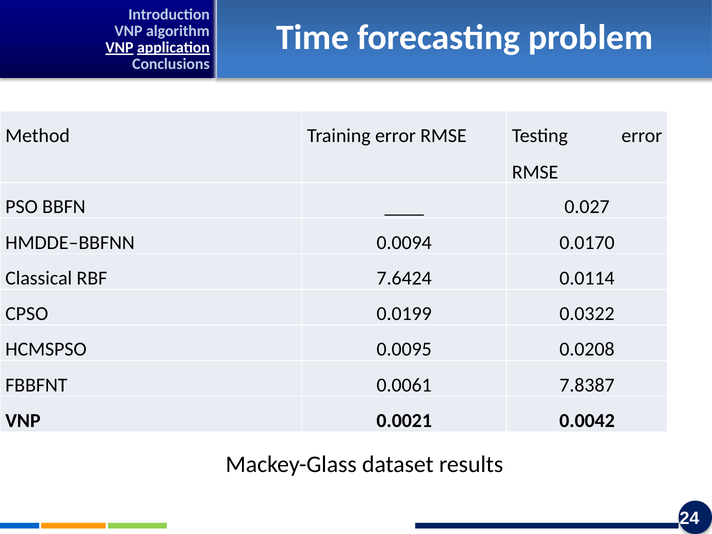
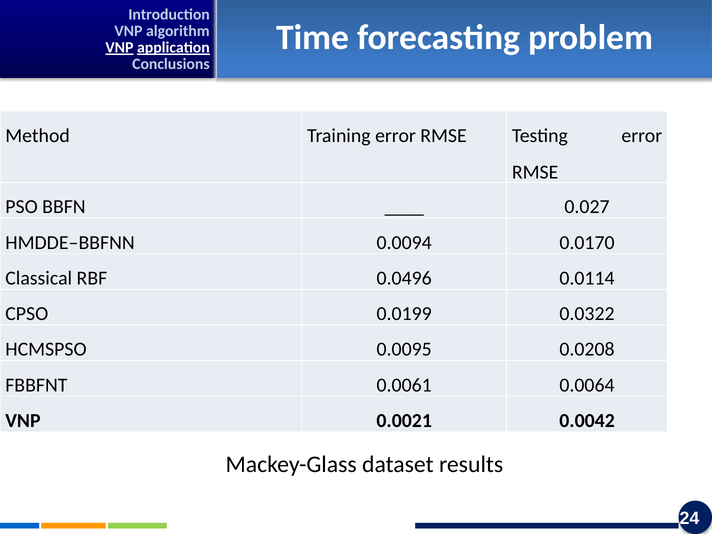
7.6424: 7.6424 -> 0.0496 (404, 278)
7.8387: 7.8387 -> 0.0064 (587, 385)
